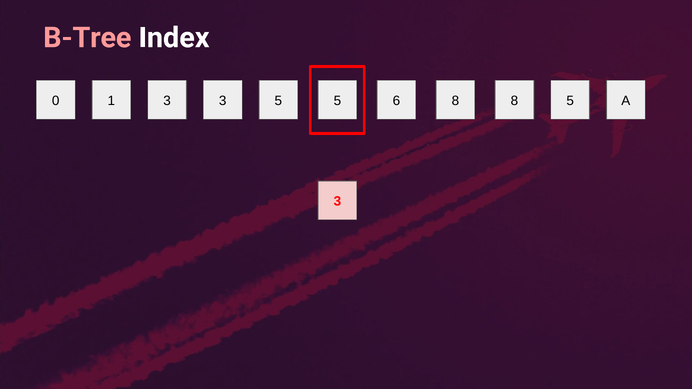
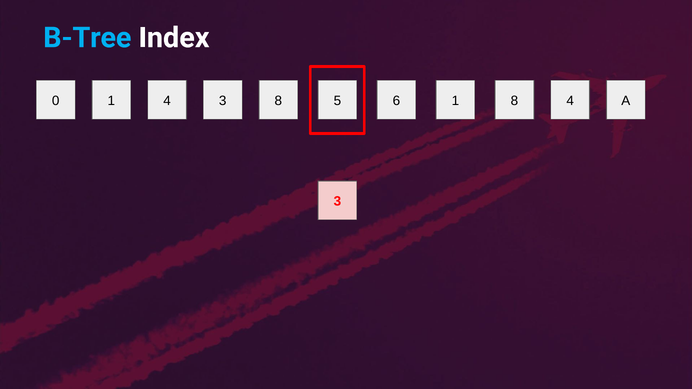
B-Tree colour: pink -> light blue (87, 38)
1 3: 3 -> 4 (167, 101)
3 5: 5 -> 8 (278, 101)
6 8: 8 -> 1 (455, 101)
8 5: 5 -> 4 (570, 101)
